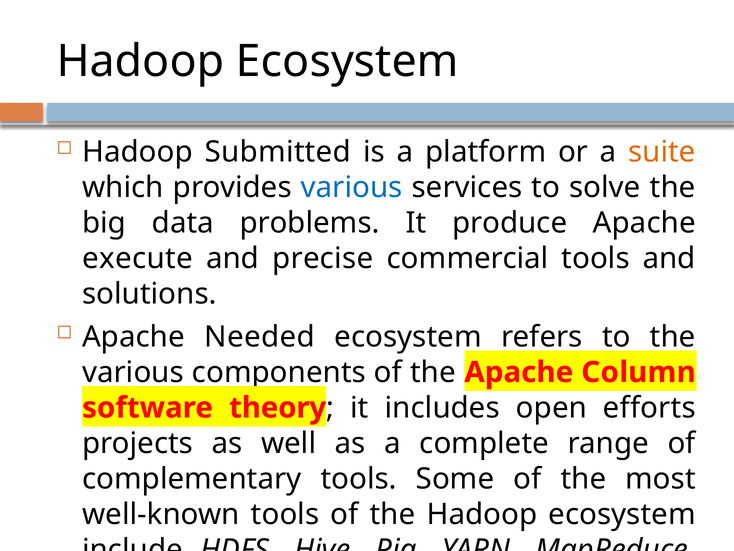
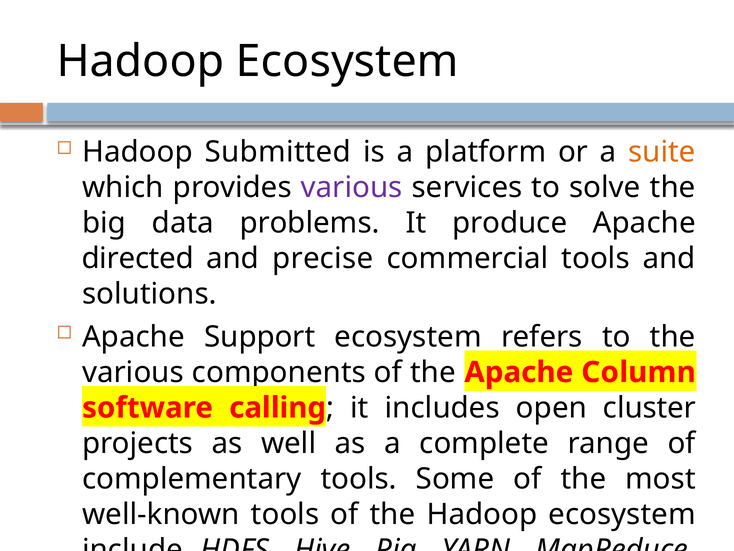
various colour: blue -> purple (352, 187)
execute: execute -> directed (138, 258)
Needed: Needed -> Support (260, 336)
theory: theory -> calling (278, 407)
efforts: efforts -> cluster (650, 407)
